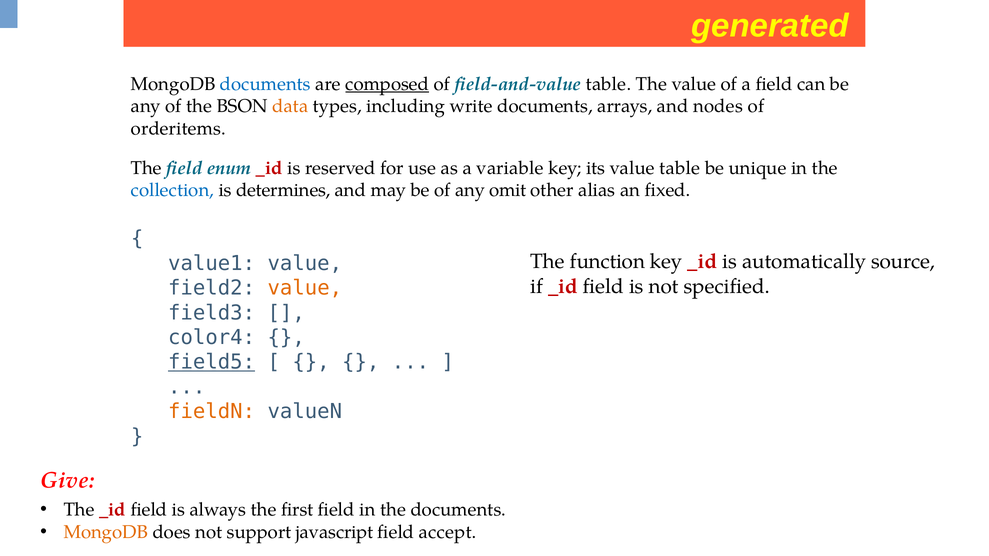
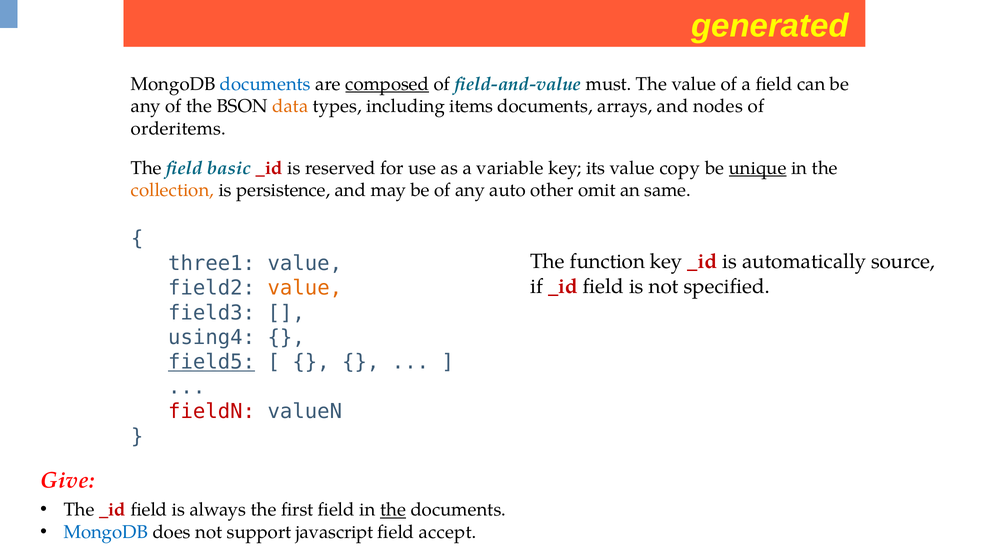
field-and-value table: table -> must (609, 84)
write: write -> items (471, 106)
enum: enum -> basic (229, 168)
value table: table -> copy (680, 168)
unique underline: none -> present (758, 168)
collection colour: blue -> orange (172, 190)
determines: determines -> persistence (283, 190)
omit: omit -> auto (508, 190)
alias: alias -> omit (597, 190)
fixed: fixed -> same (668, 190)
value1: value1 -> three1 (212, 263)
color4: color4 -> using4 (212, 338)
fieldN colour: orange -> red (212, 412)
the underline: none -> present (393, 510)
MongoDB colour: orange -> blue (106, 532)
